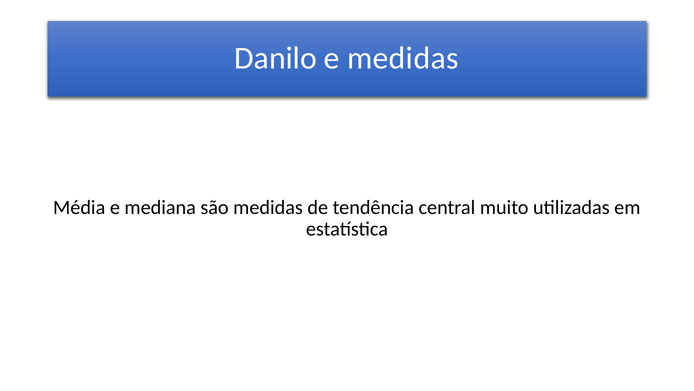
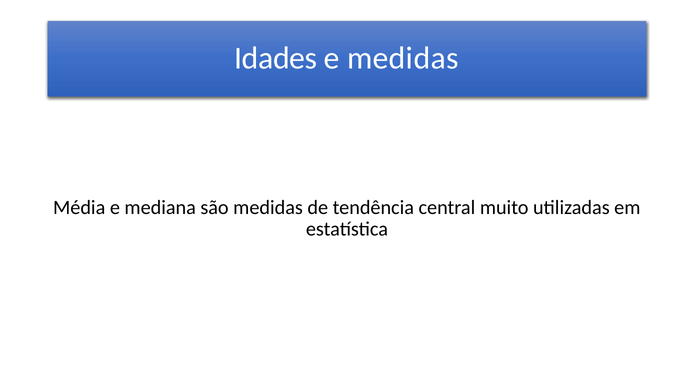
Danilo: Danilo -> Idades (276, 58)
